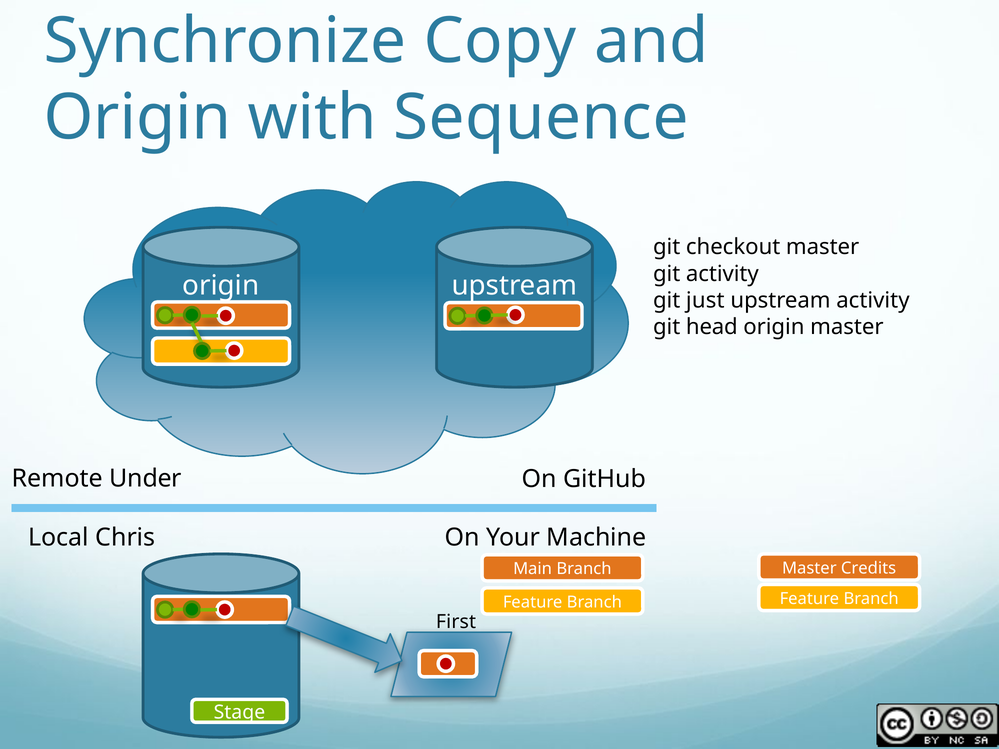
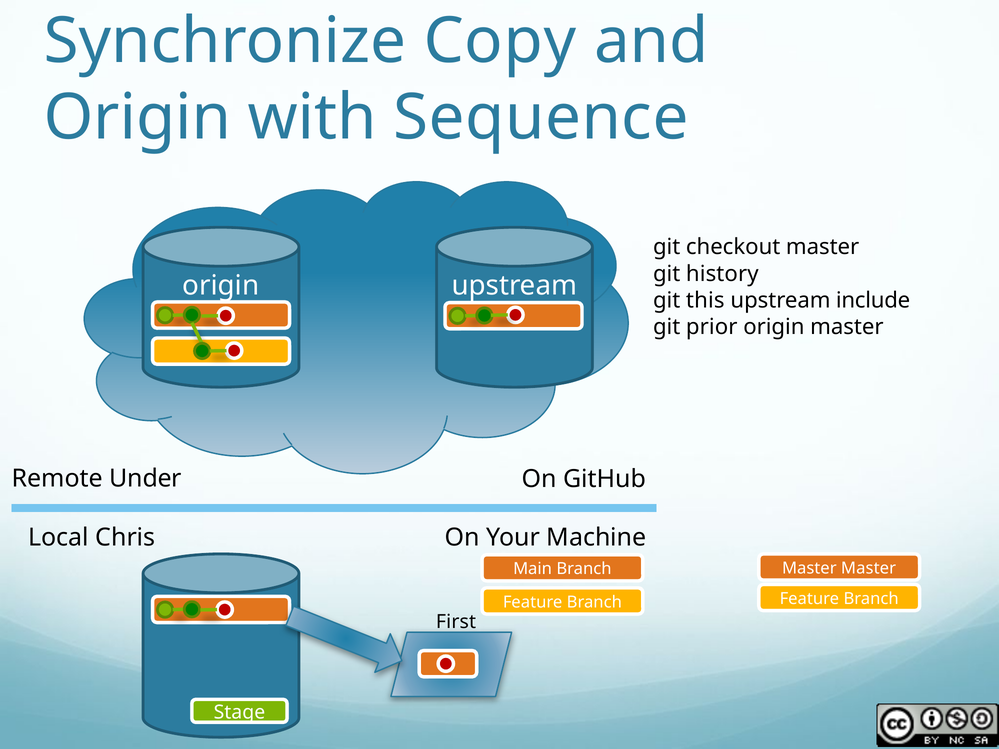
git activity: activity -> history (722, 274)
just: just -> this (705, 300)
upstream activity: activity -> include (873, 300)
head: head -> prior (712, 327)
Master Credits: Credits -> Master (869, 568)
